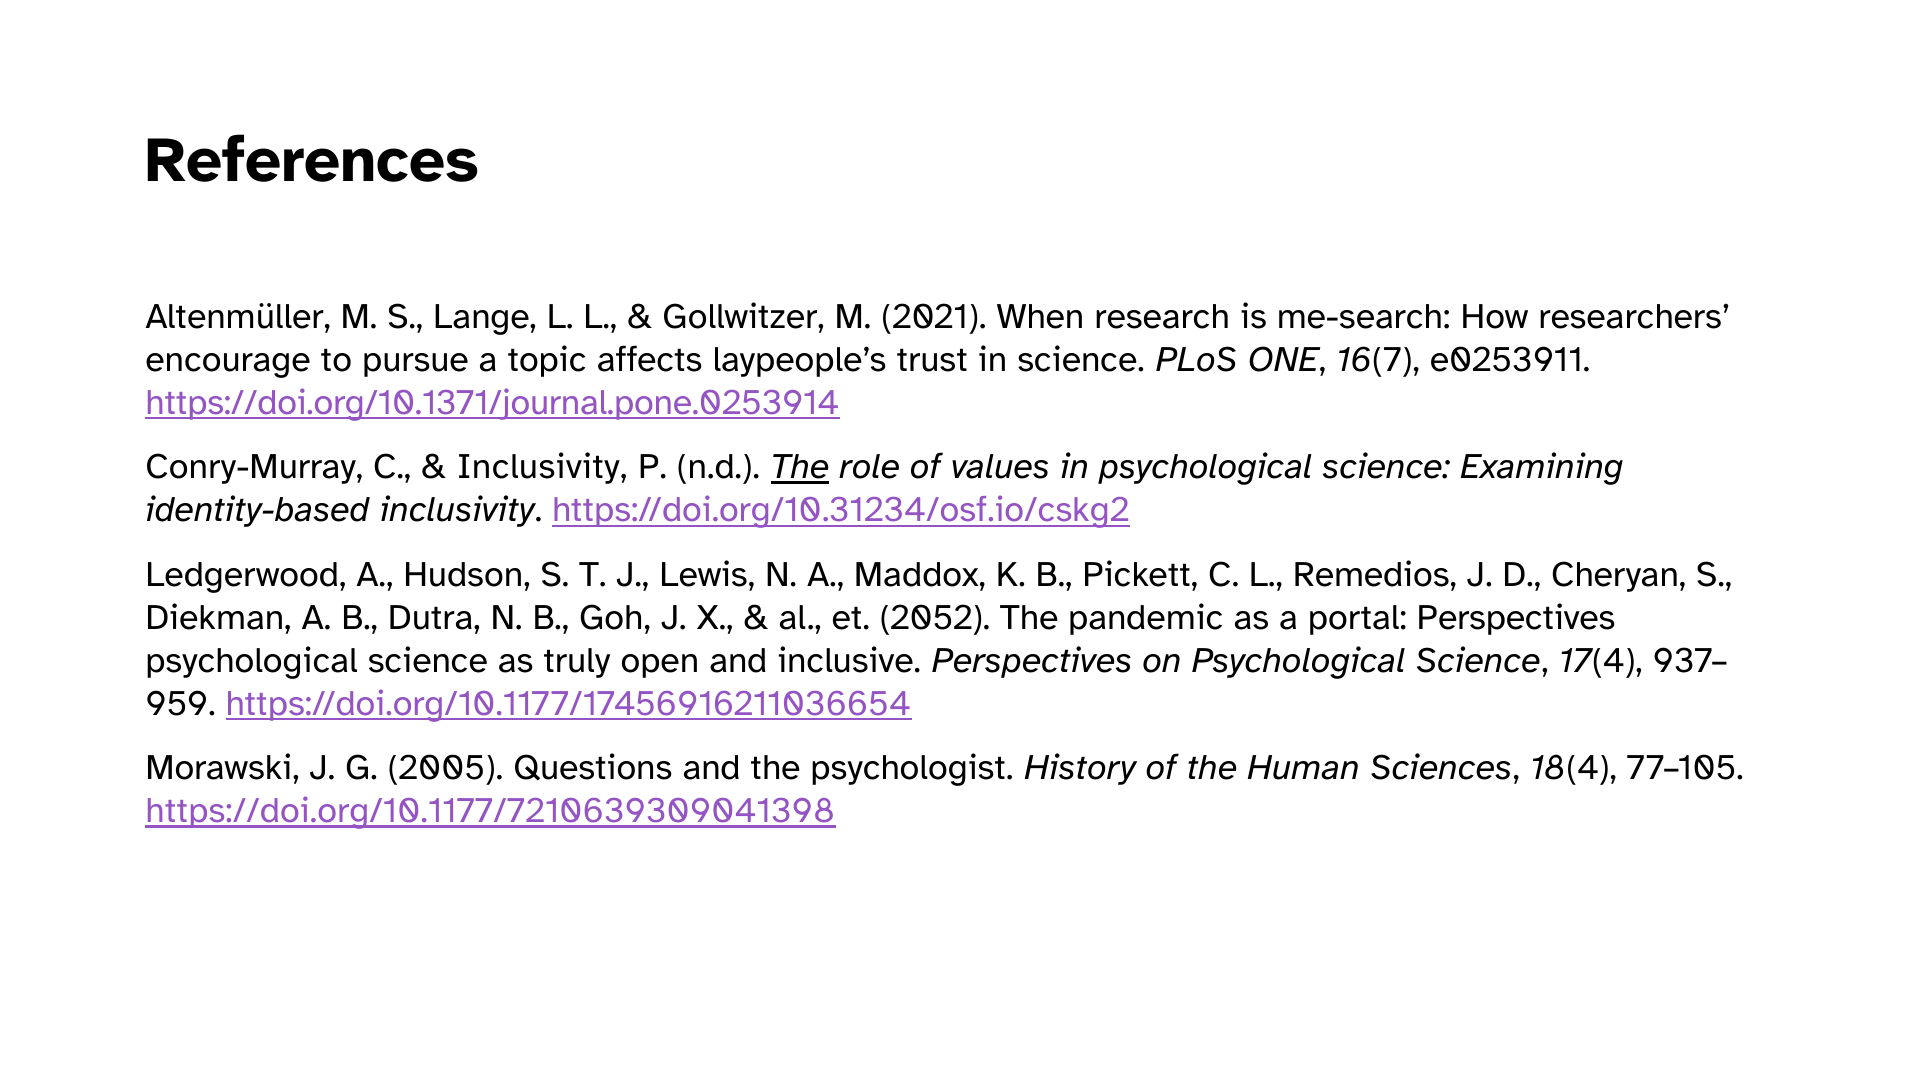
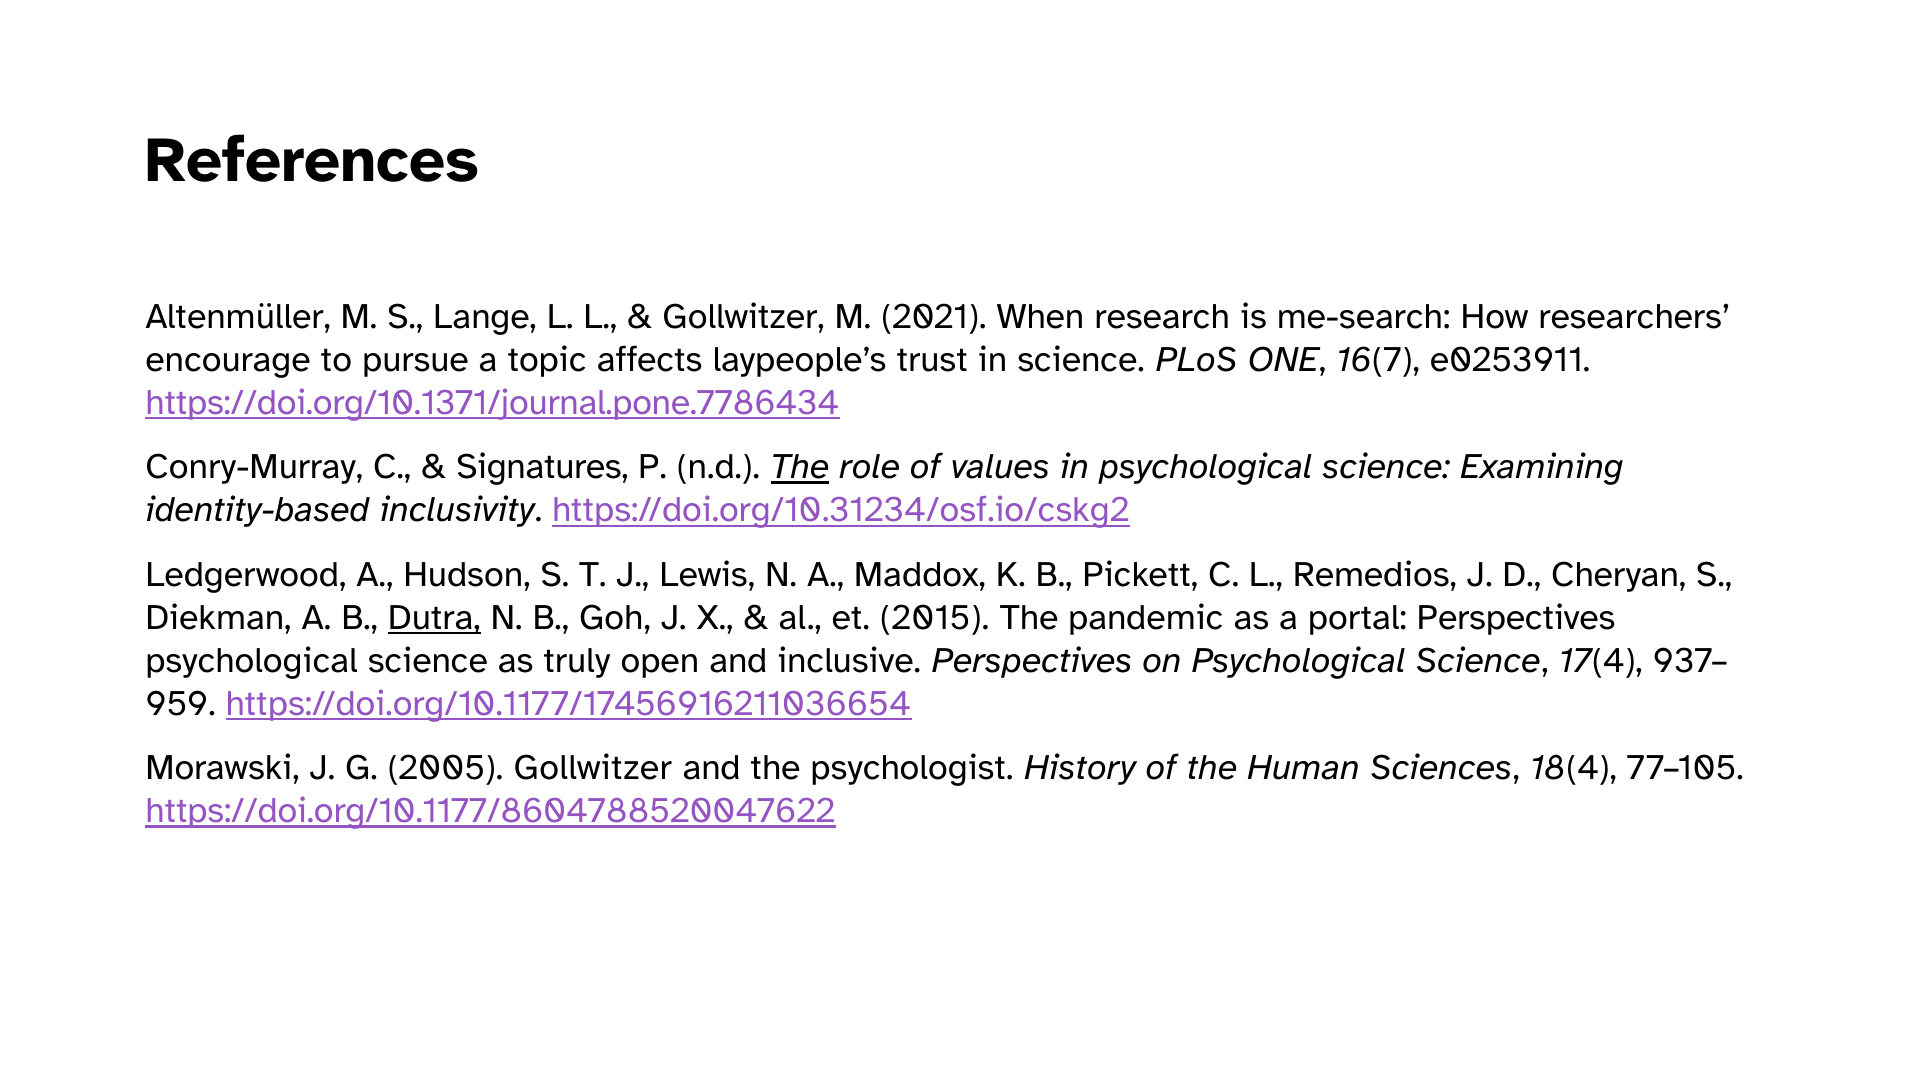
https://doi.org/10.1371/journal.pone.0253914: https://doi.org/10.1371/journal.pone.0253914 -> https://doi.org/10.1371/journal.pone.7786434 (492, 402)
Inclusivity: Inclusivity -> Signatures (542, 467)
Dutra underline: none -> present (434, 617)
2052: 2052 -> 2015 (935, 617)
2005 Questions: Questions -> Gollwitzer (593, 768)
https://doi.org/10.1177/7210639309041398: https://doi.org/10.1177/7210639309041398 -> https://doi.org/10.1177/8604788520047622 (490, 810)
